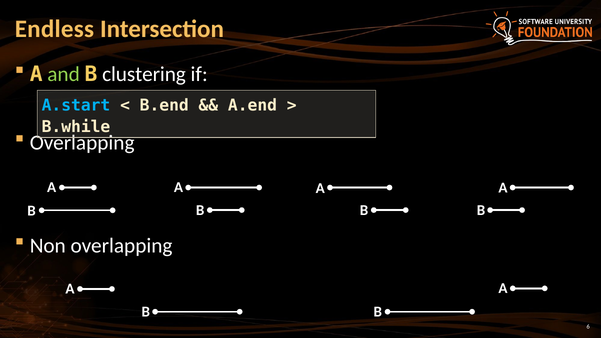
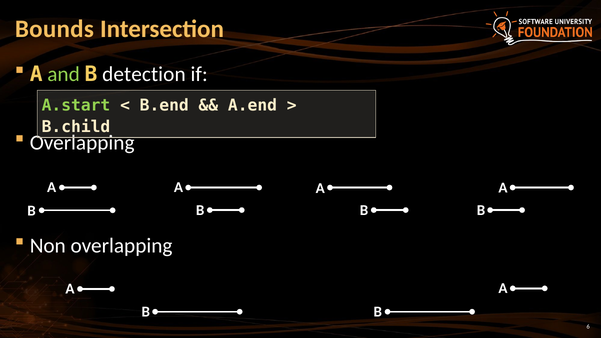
Endless: Endless -> Bounds (54, 29)
clustering: clustering -> detection (144, 74)
A.start colour: light blue -> light green (76, 105)
B.while: B.while -> B.child (76, 127)
